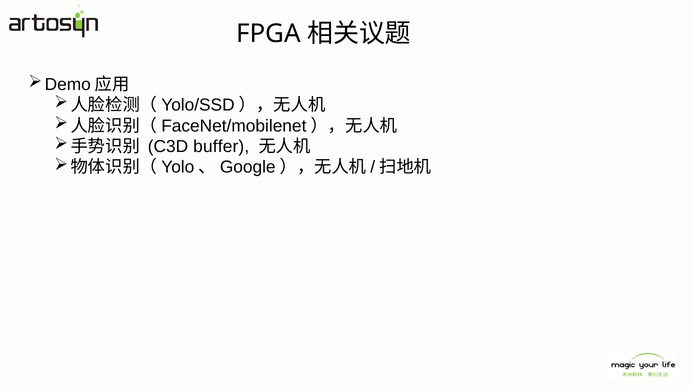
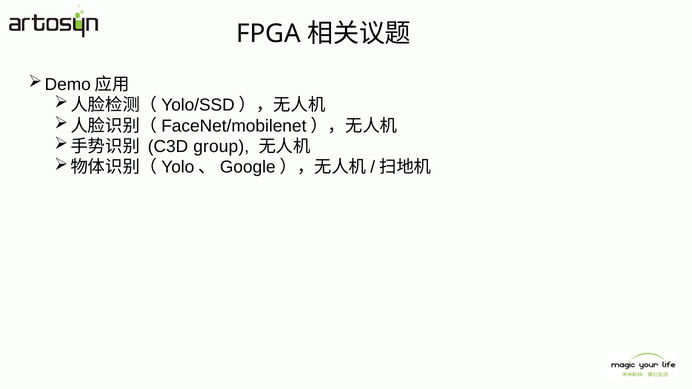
buffer: buffer -> group (221, 147)
